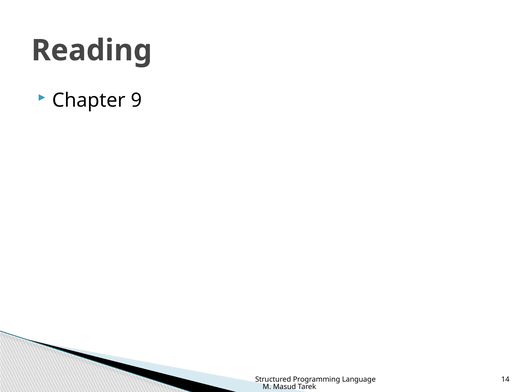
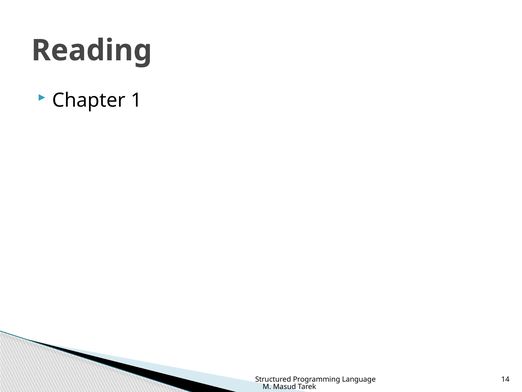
9: 9 -> 1 (136, 100)
